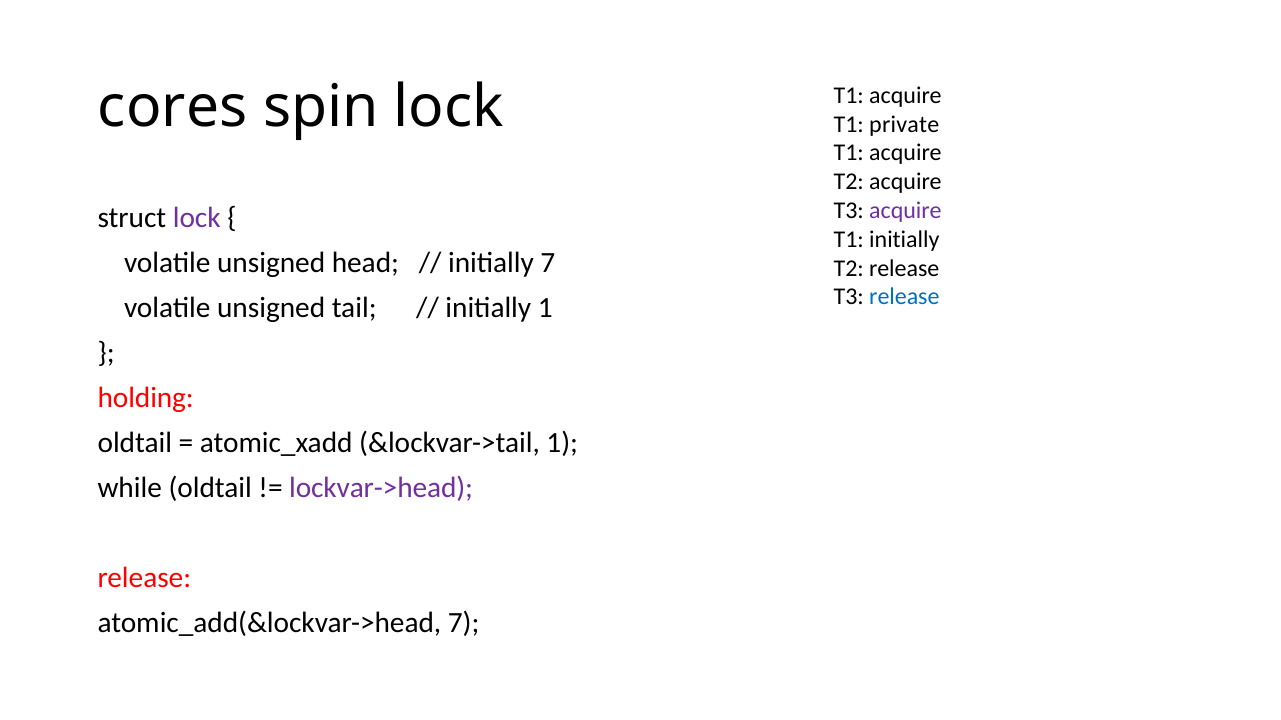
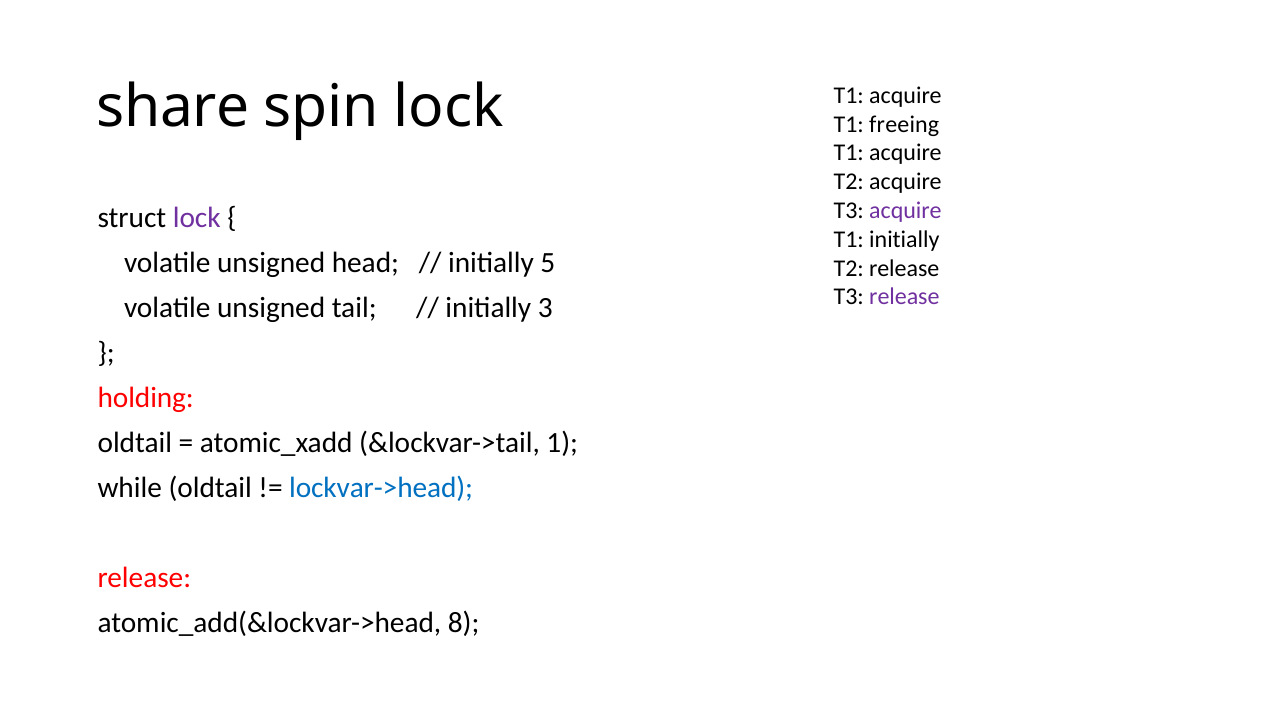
cores: cores -> share (173, 108)
private: private -> freeing (904, 124)
initially 7: 7 -> 5 (548, 263)
release colour: blue -> purple (904, 297)
initially 1: 1 -> 3 (545, 308)
lockvar->head colour: purple -> blue (381, 488)
atomic_add(&lockvar->head 7: 7 -> 8 (464, 623)
